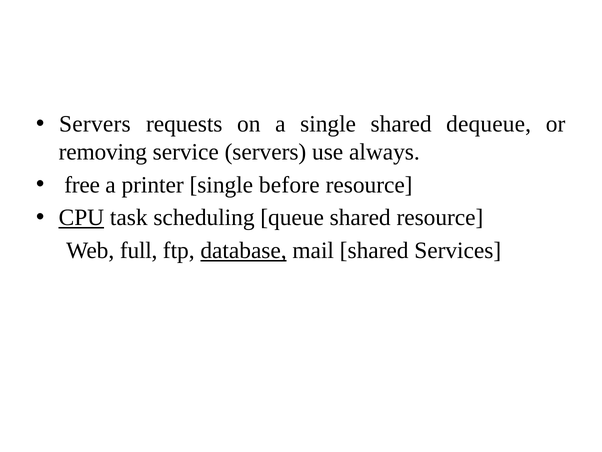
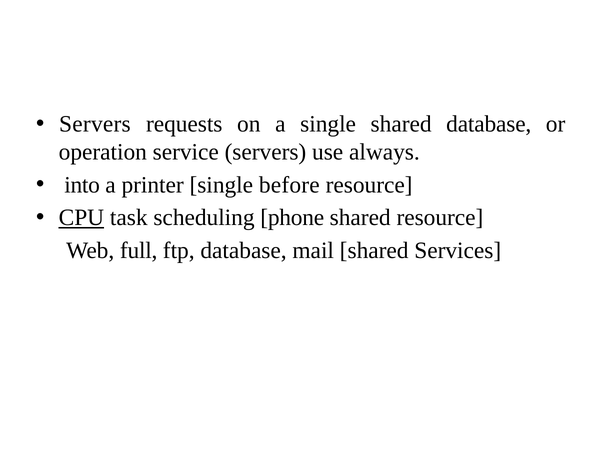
shared dequeue: dequeue -> database (489, 124)
removing: removing -> operation (103, 152)
free: free -> into (82, 185)
queue: queue -> phone (292, 218)
database underline: present -> none (244, 250)
